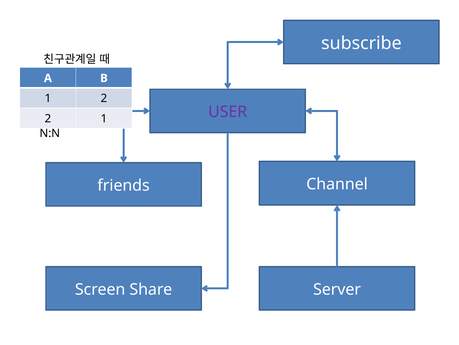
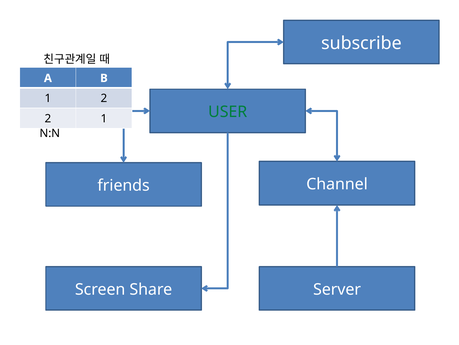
USER colour: purple -> green (228, 112)
